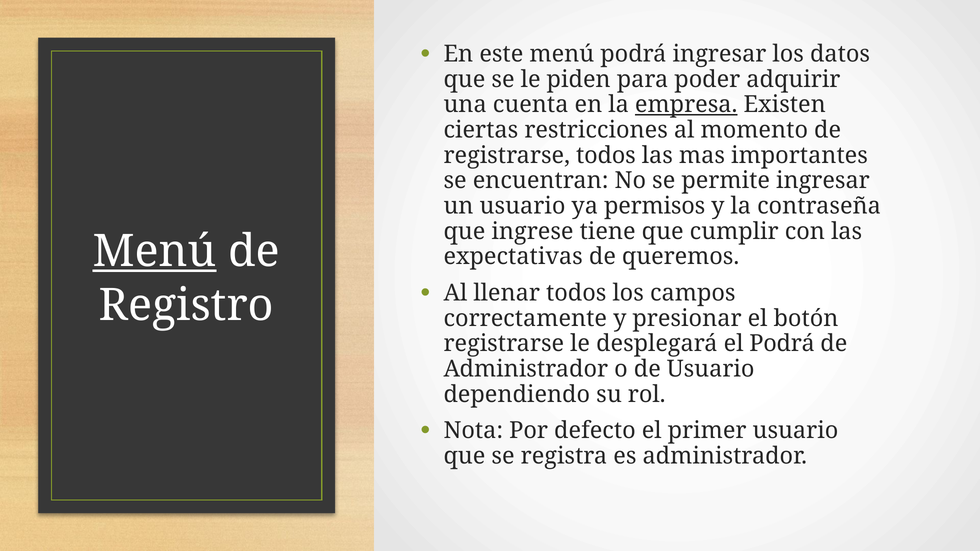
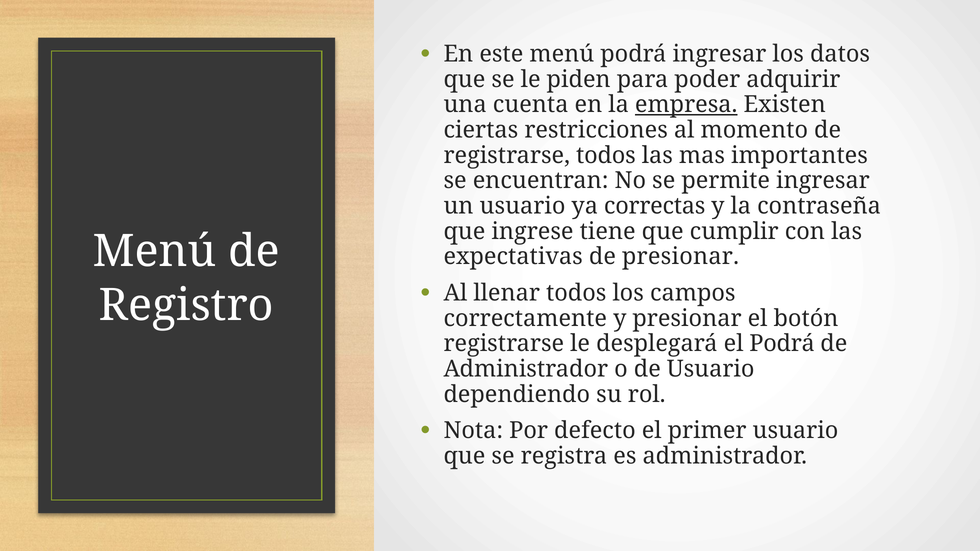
permisos: permisos -> correctas (655, 206)
Menú underline: present -> none (155, 252)
de queremos: queremos -> presionar (680, 257)
